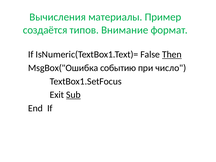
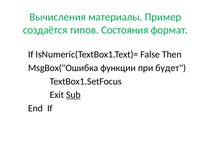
Внимание: Внимание -> Состояния (125, 30)
Then underline: present -> none (172, 54)
событию: событию -> функции (118, 68)
число: число -> будет (171, 68)
